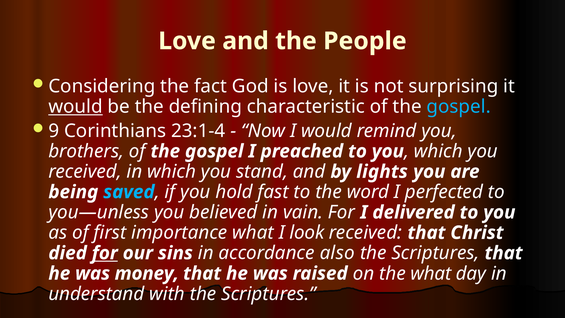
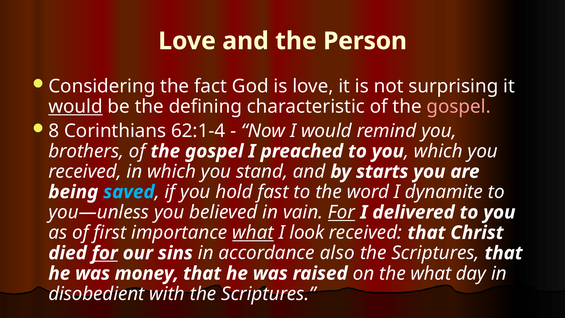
People: People -> Person (365, 41)
gospel colour: light blue -> pink (459, 107)
9: 9 -> 8 (54, 131)
23:1-4: 23:1-4 -> 62:1-4 (198, 131)
lights: lights -> starts (382, 172)
perfected: perfected -> dynamite (444, 192)
For underline: none -> present (342, 212)
what underline: none -> present (253, 233)
understand: understand -> disobedient (96, 294)
